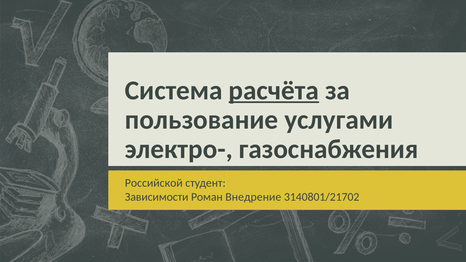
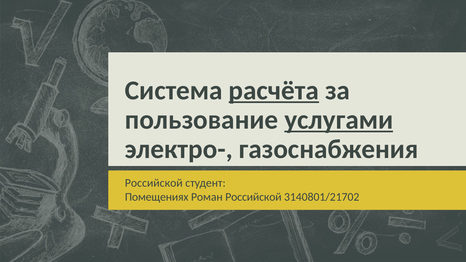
услугами underline: none -> present (339, 120)
Зависимости: Зависимости -> Помещениях (157, 197)
Роман Внедрение: Внедрение -> Российской (253, 197)
